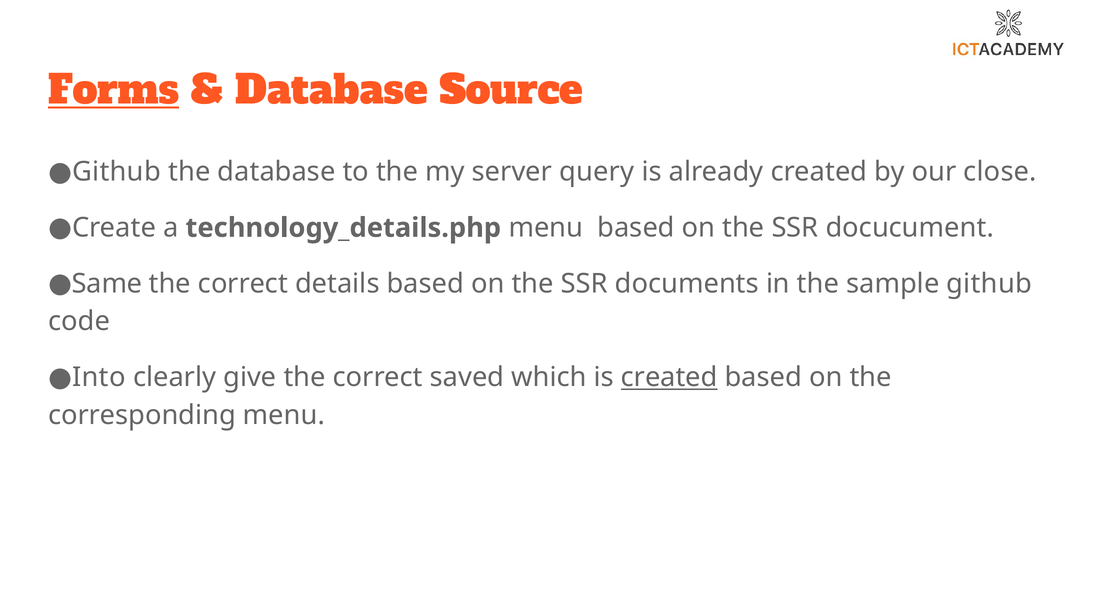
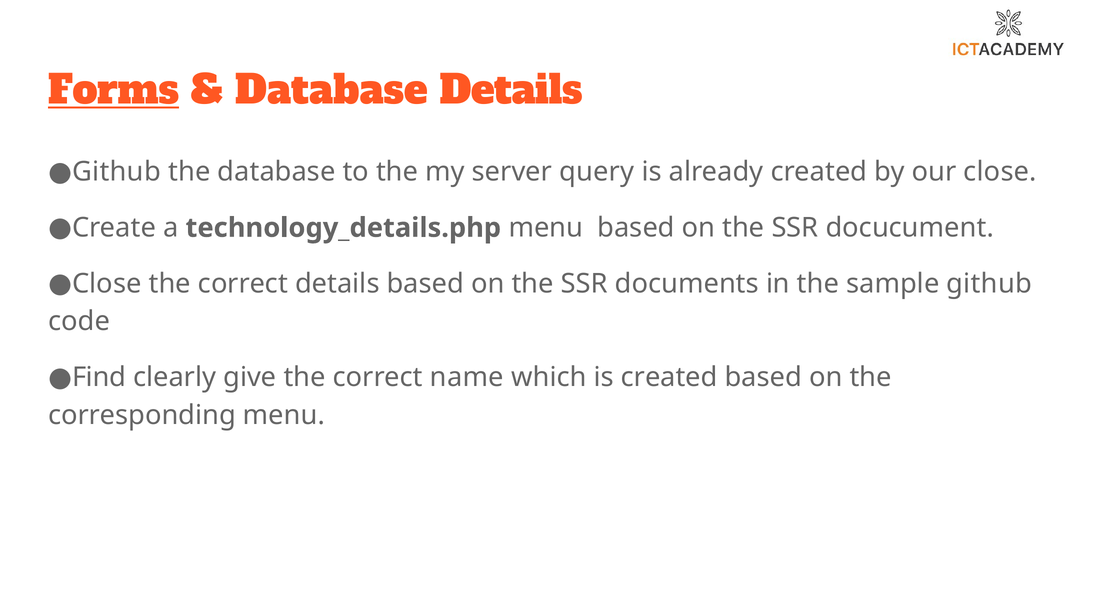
Database Source: Source -> Details (511, 91)
Same: Same -> Close (107, 284)
Into: Into -> Find (99, 377)
saved: saved -> name (467, 377)
created underline: present -> none (669, 377)
